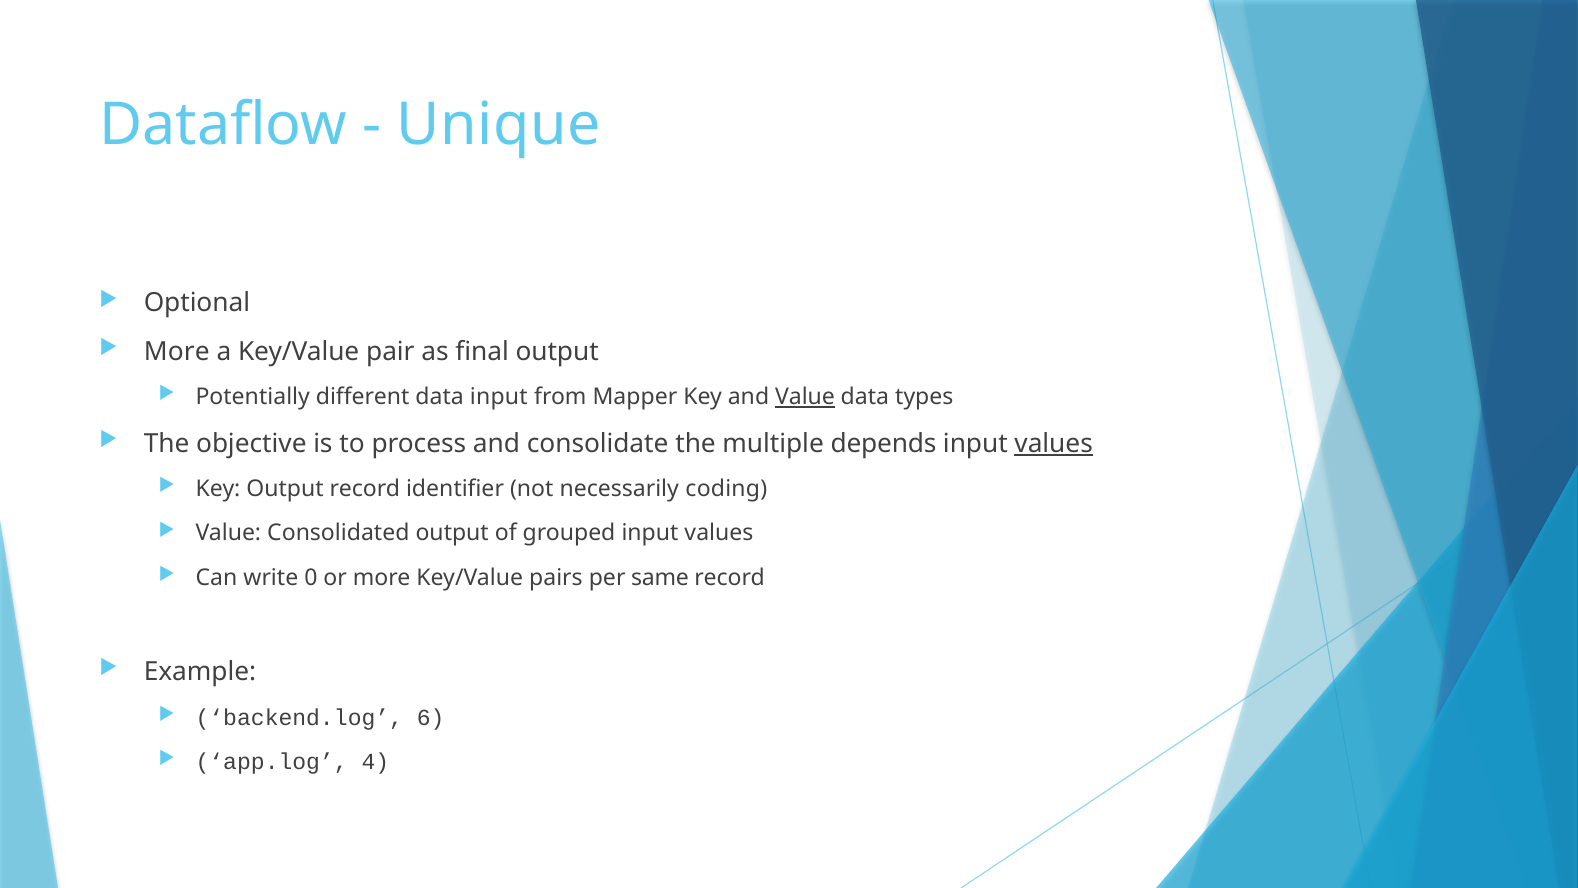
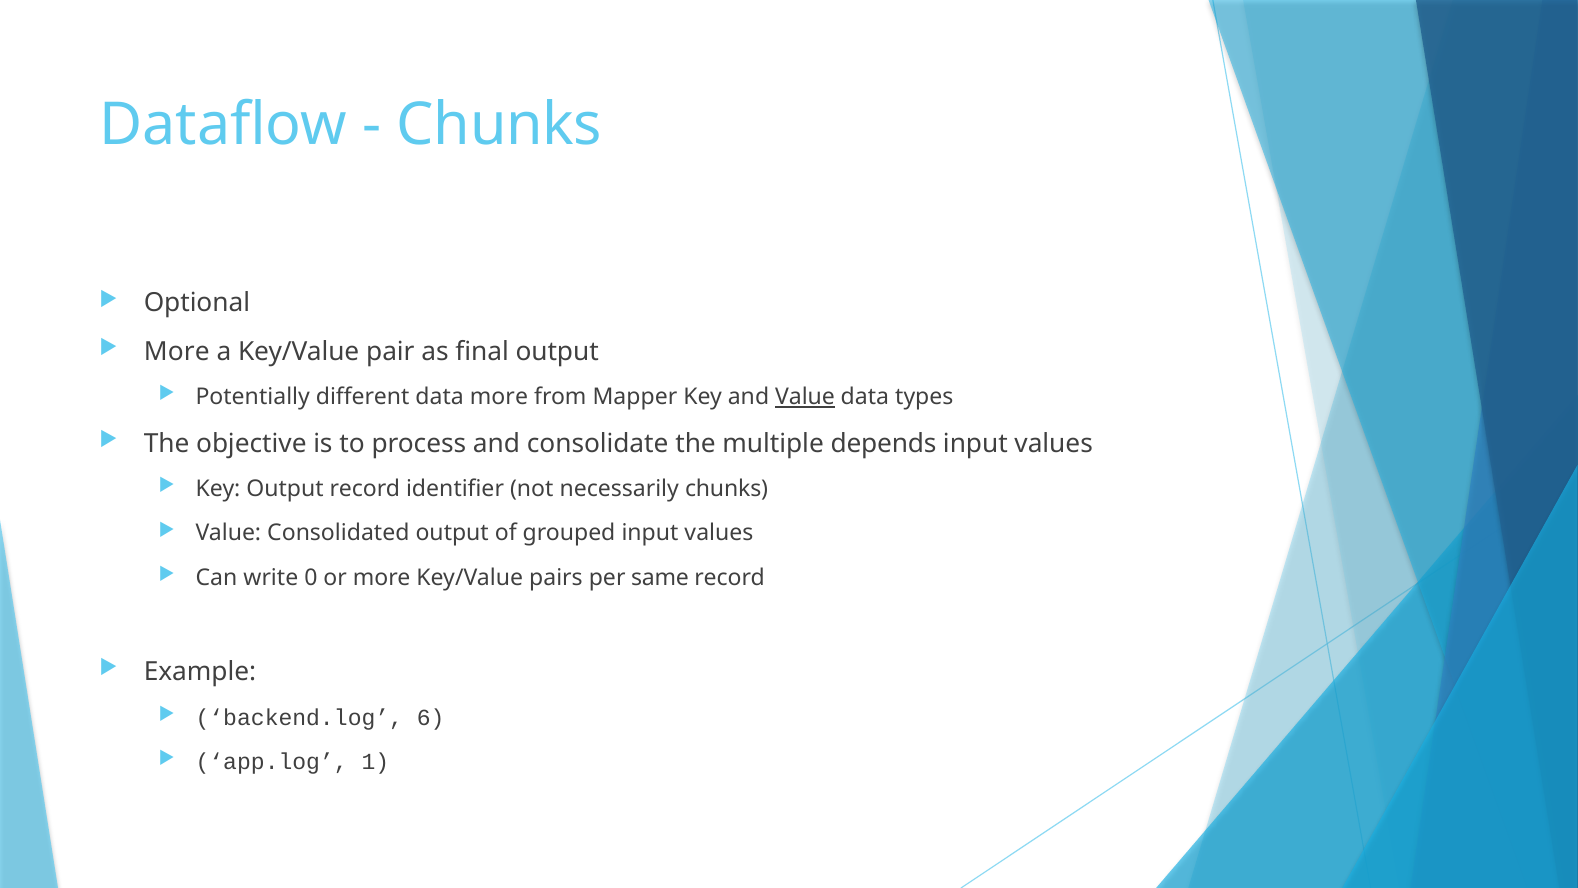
Unique: Unique -> Chunks (499, 124)
data input: input -> more (499, 397)
values underline: present -> none (1054, 443)
necessarily coding: coding -> chunks (727, 489)
4: 4 -> 1 (375, 761)
